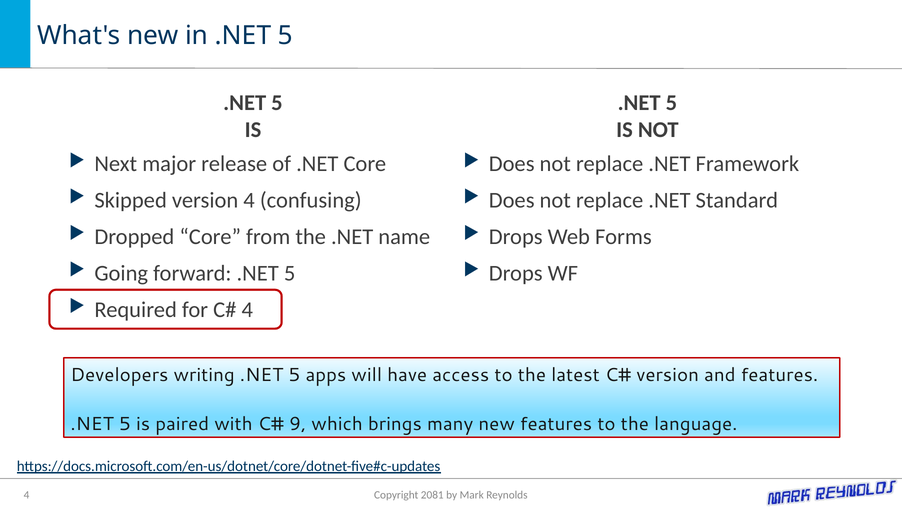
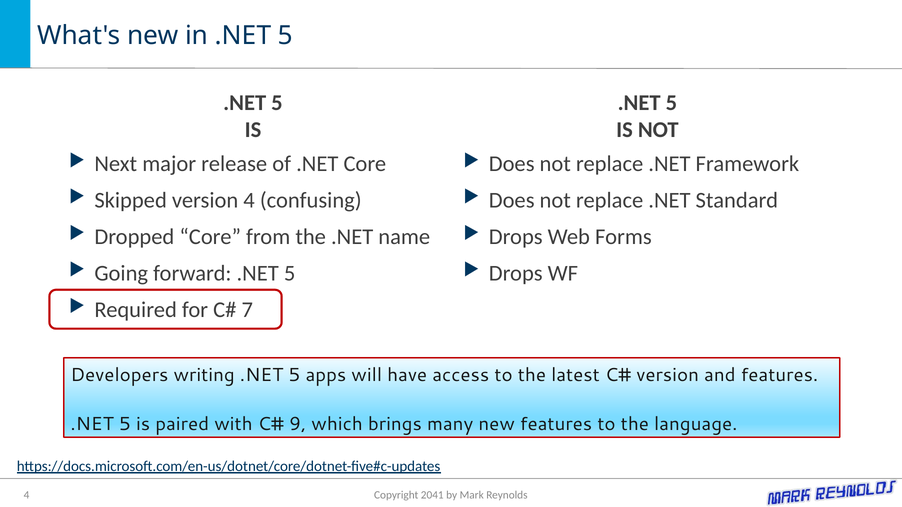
4: 4 -> 7 (247, 310)
2081: 2081 -> 2041 (432, 495)
